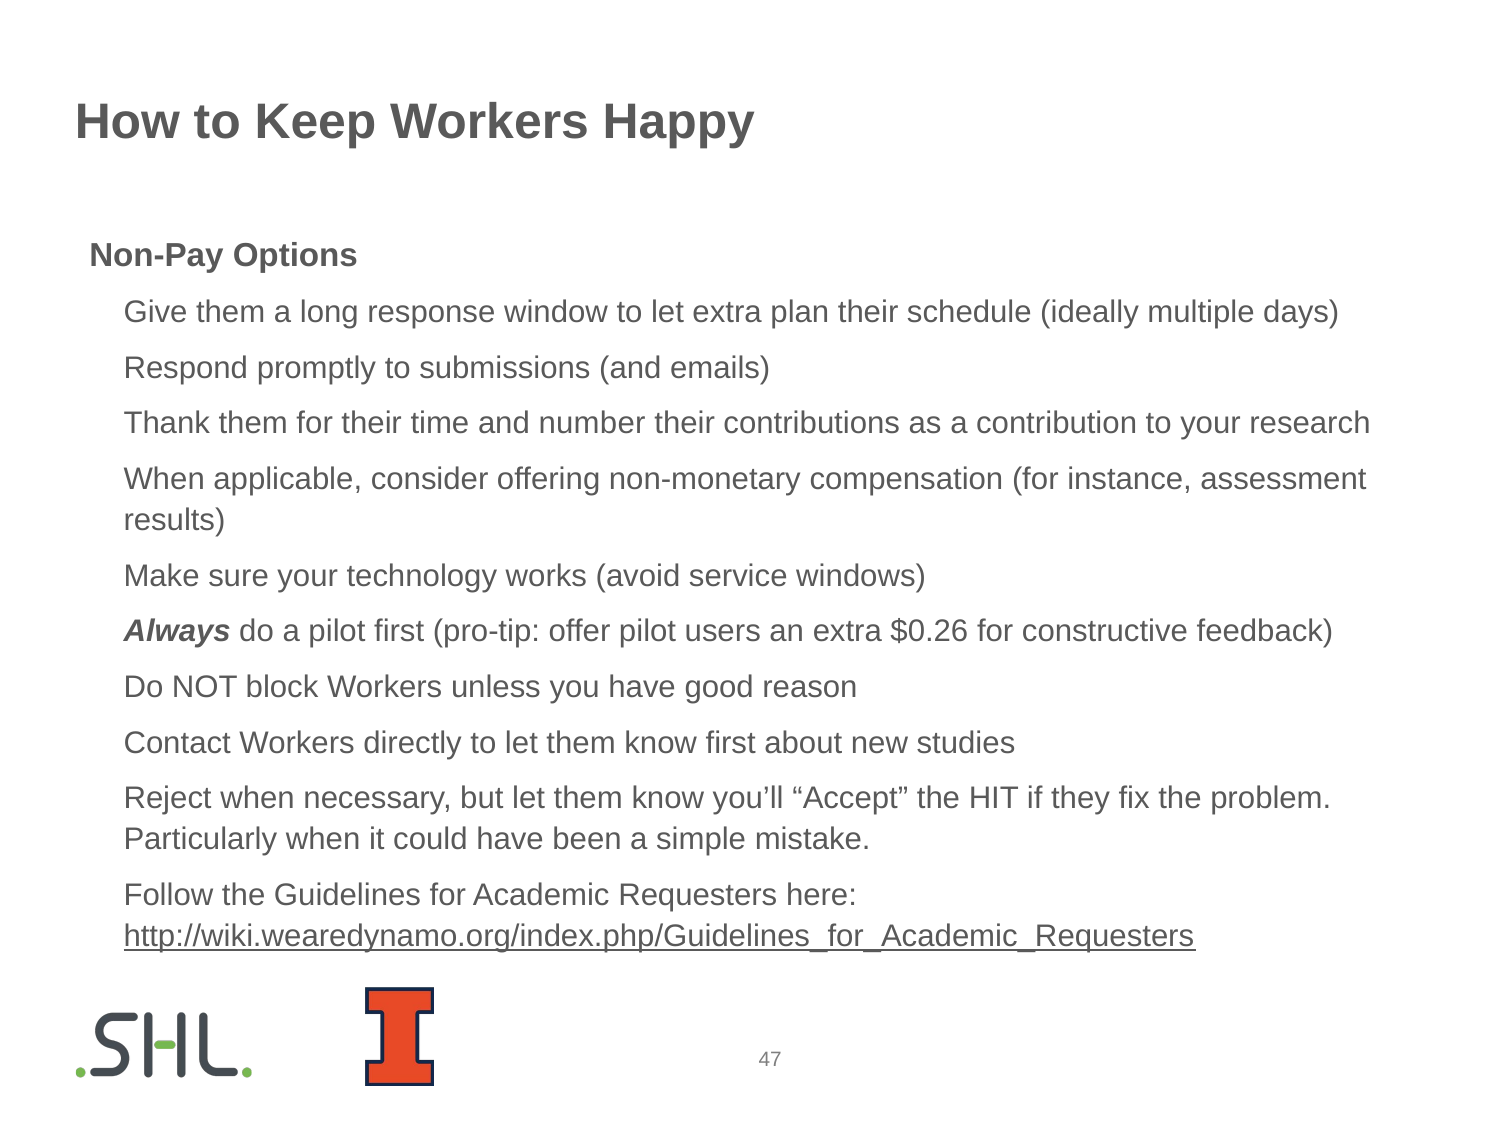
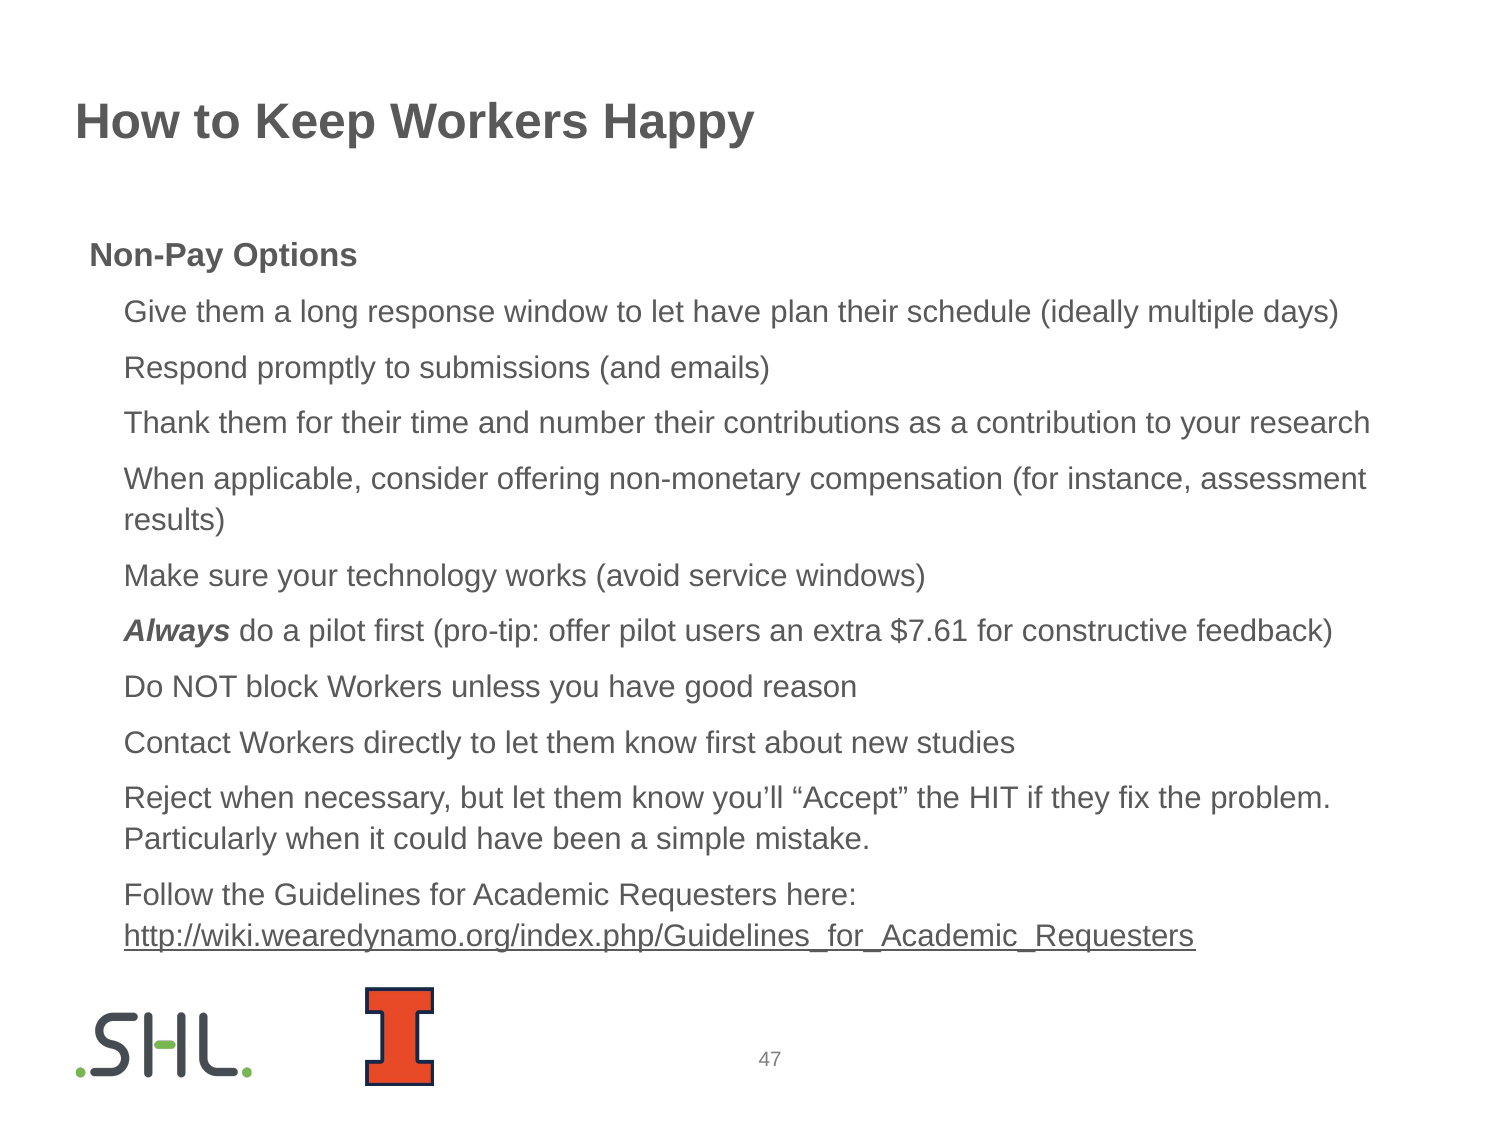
let extra: extra -> have (727, 312)
$0.26: $0.26 -> $7.61 (929, 632)
